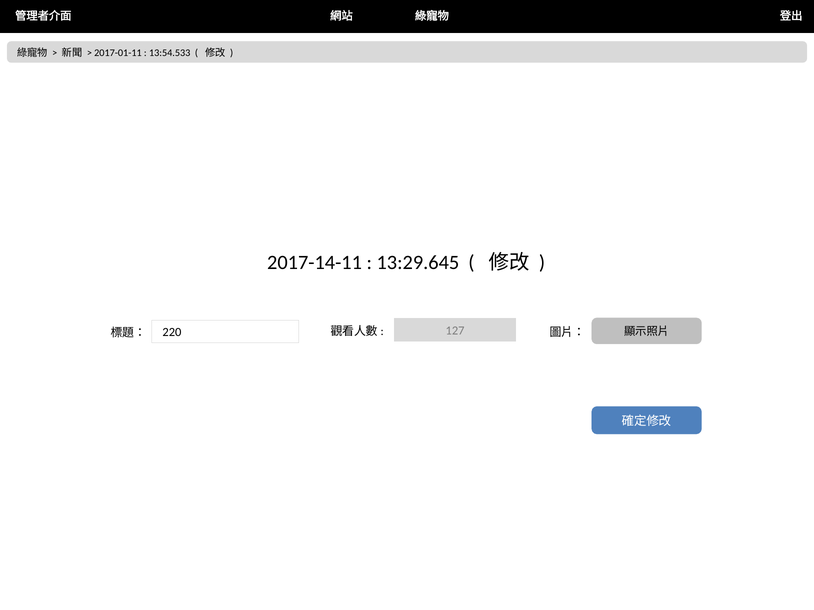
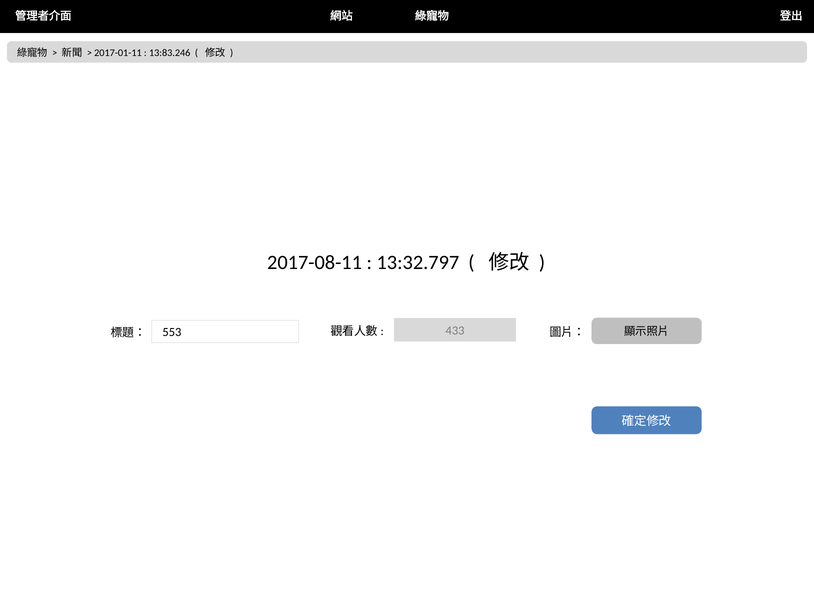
13:54.533: 13:54.533 -> 13:83.246 (170, 53)
2017-14-11: 2017-14-11 -> 2017-08-11 (315, 263)
13:29.645: 13:29.645 -> 13:32.797 (418, 263)
127: 127 -> 433 (455, 331)
220: 220 -> 553 (172, 333)
